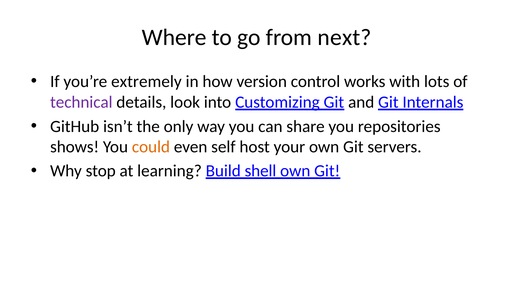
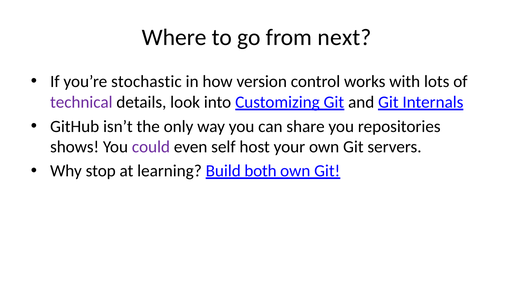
extremely: extremely -> stochastic (146, 82)
could colour: orange -> purple (151, 147)
shell: shell -> both (261, 171)
